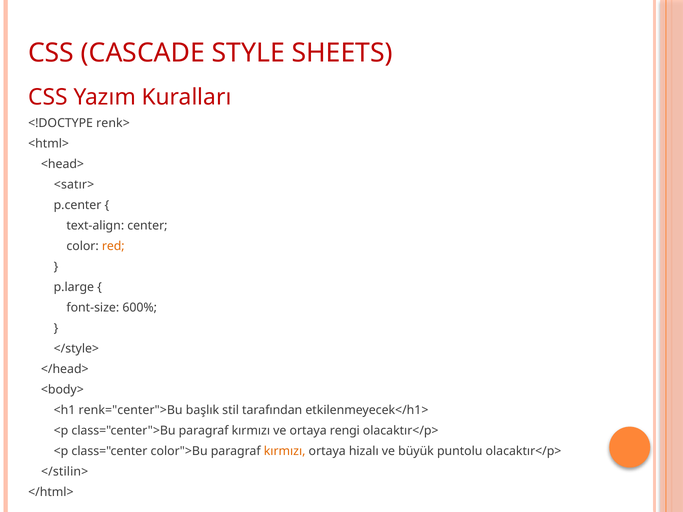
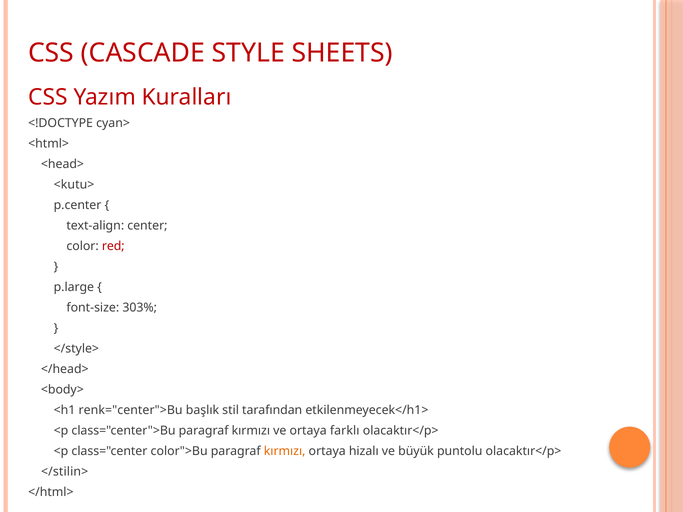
renk>: renk> -> cyan> (113, 123)
<satır>: <satır> -> <kutu> (74, 185)
red colour: orange -> red (113, 246)
600%: 600% -> 303% (140, 308)
rengi: rengi -> farklı (345, 431)
